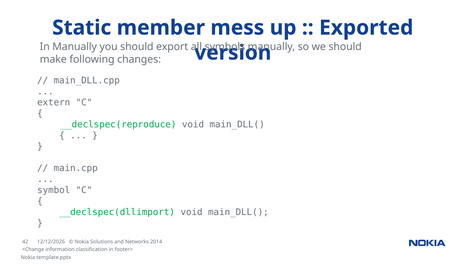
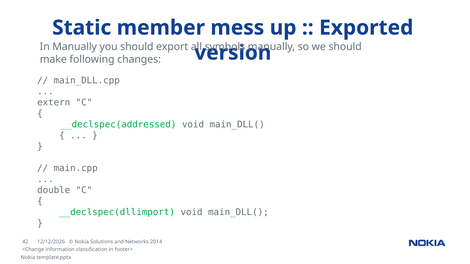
__declspec(reproduce: __declspec(reproduce -> __declspec(addressed (119, 125)
symbol: symbol -> double (54, 190)
